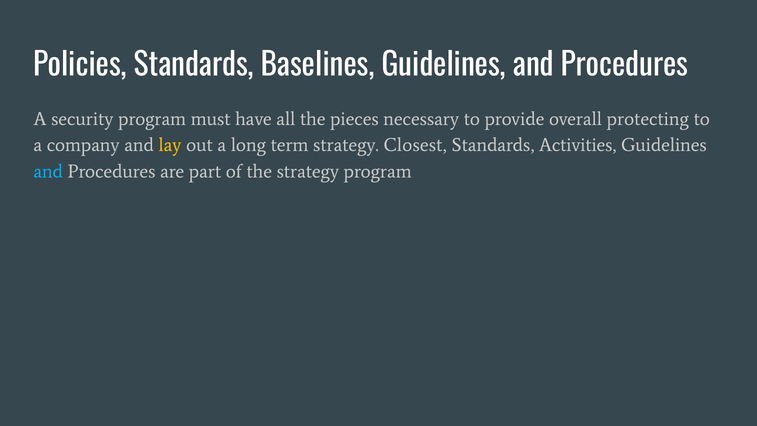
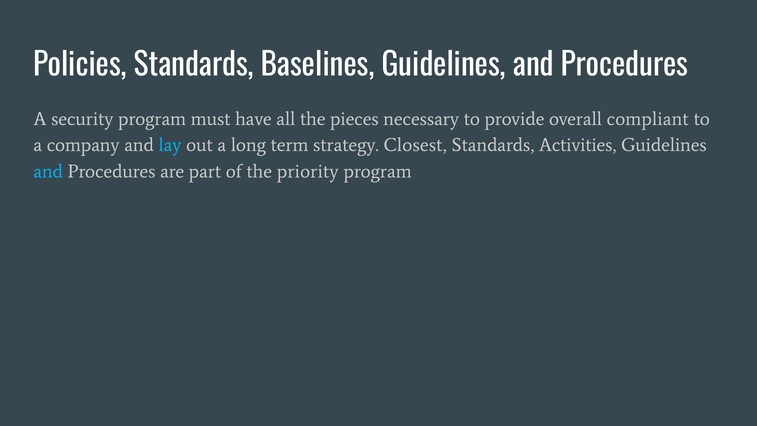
protecting: protecting -> compliant (648, 119)
lay colour: yellow -> light blue (170, 145)
the strategy: strategy -> priority (308, 171)
